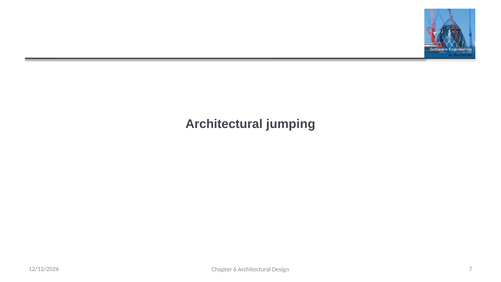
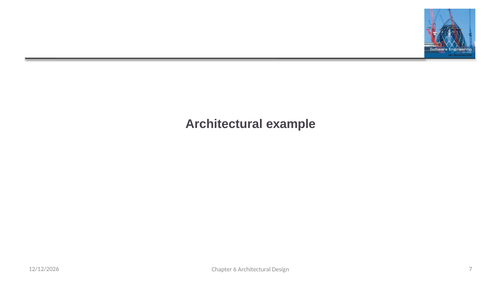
jumping: jumping -> example (291, 124)
